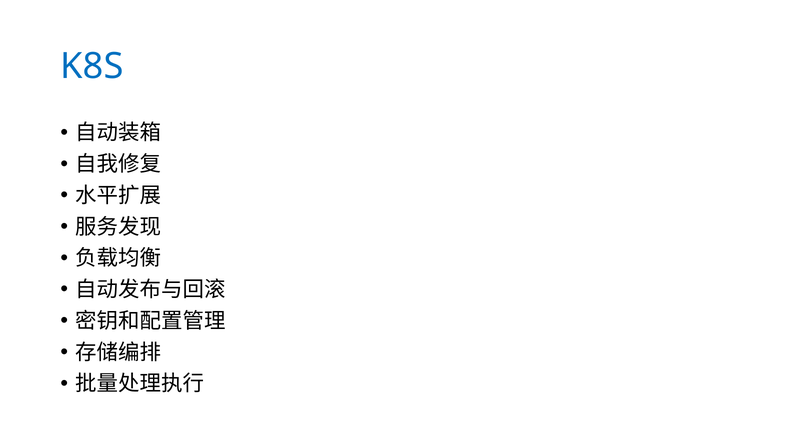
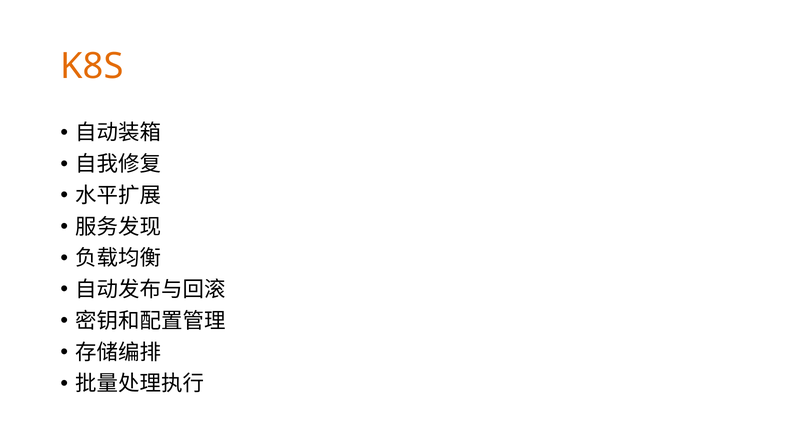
K8S colour: blue -> orange (92, 67)
